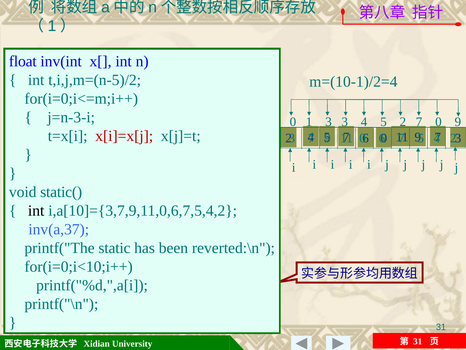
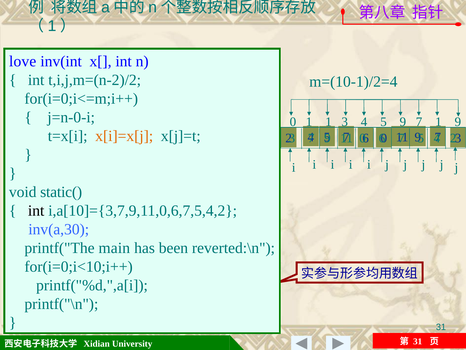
float: float -> love (23, 61)
t,i,j,m=(n-5)/2: t,i,j,m=(n-5)/2 -> t,i,j,m=(n-2)/2 (95, 80)
j=n-3-i: j=n-3-i -> j=n-0-i (71, 117)
1 3: 3 -> 1 (328, 122)
4 5 2: 2 -> 9 (403, 122)
7 0: 0 -> 1 (438, 122)
x[i]=x[j colour: red -> orange (124, 136)
inv(a,37: inv(a,37 -> inv(a,30 (59, 229)
static: static -> main (114, 248)
